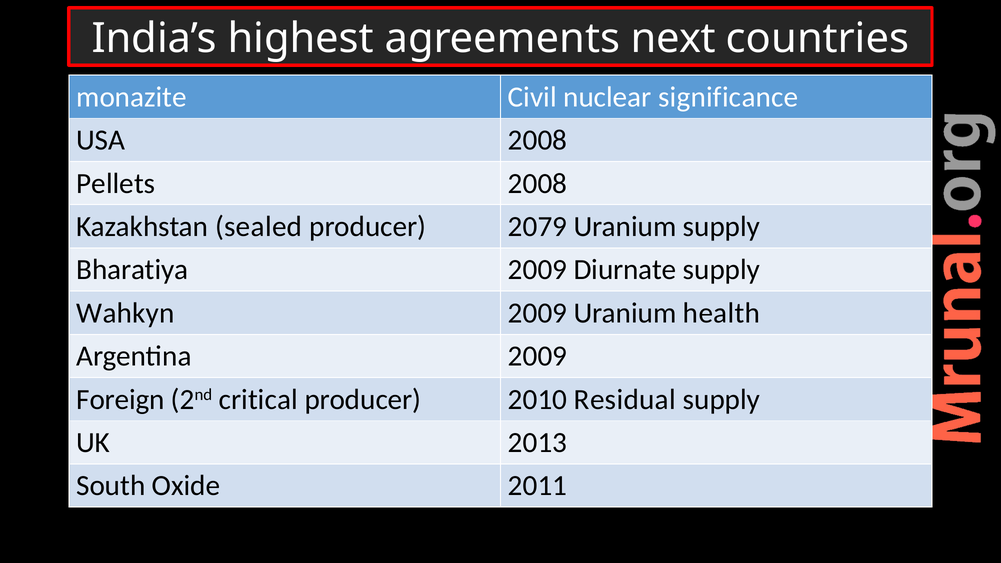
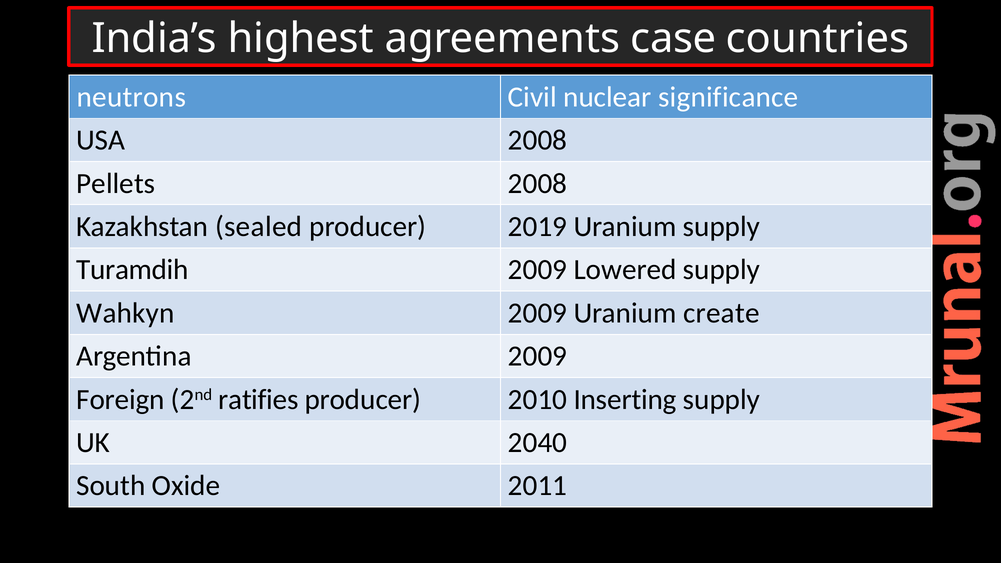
next: next -> case (673, 39)
monazite: monazite -> neutrons (131, 97)
2079: 2079 -> 2019 (538, 227)
Bharatiya: Bharatiya -> Turamdih (132, 270)
Diurnate: Diurnate -> Lowered (625, 270)
health: health -> create (721, 313)
critical: critical -> ratifies (258, 399)
Residual: Residual -> Inserting (625, 399)
2013: 2013 -> 2040 (538, 443)
